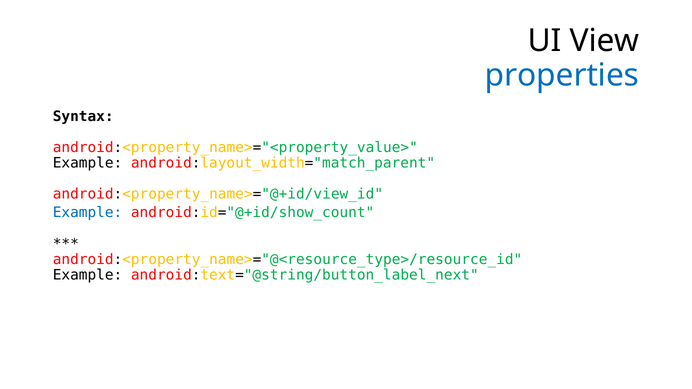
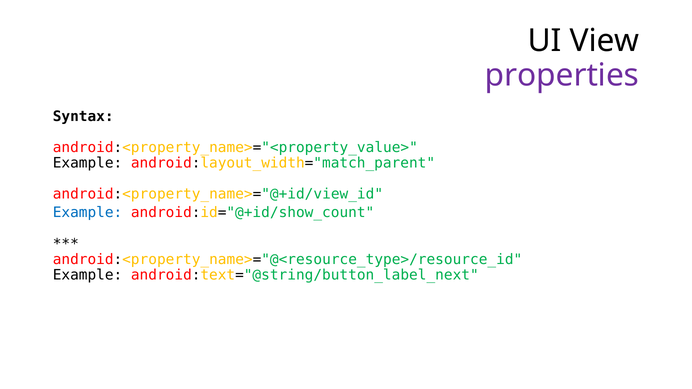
properties colour: blue -> purple (562, 75)
